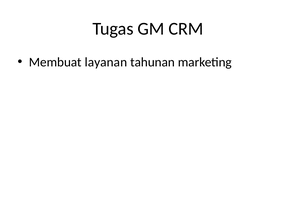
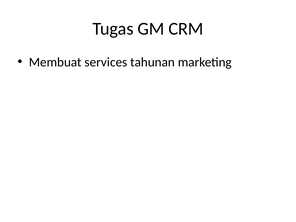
layanan: layanan -> services (106, 62)
